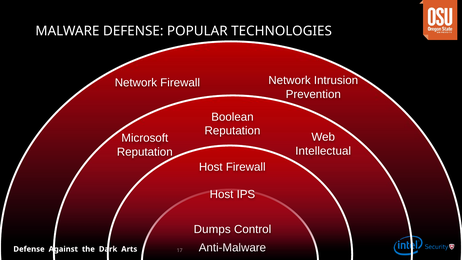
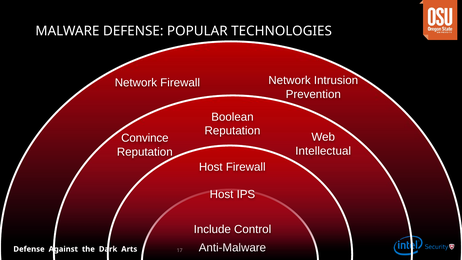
Microsoft: Microsoft -> Convince (145, 138)
Dumps: Dumps -> Include (212, 229)
